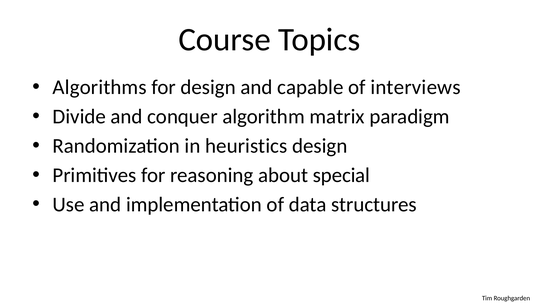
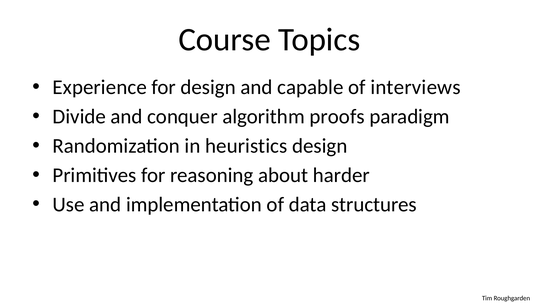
Algorithms: Algorithms -> Experience (100, 87)
matrix: matrix -> proofs (337, 117)
special: special -> harder (341, 175)
